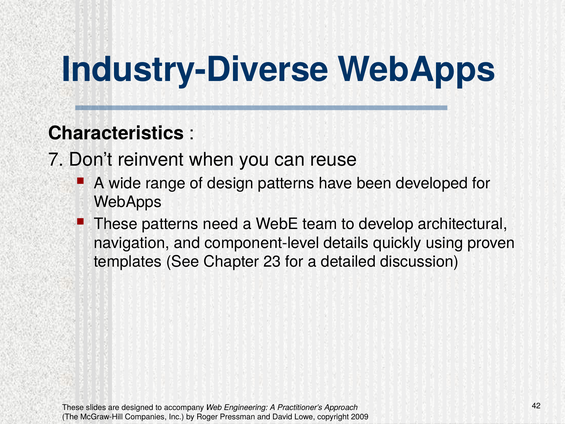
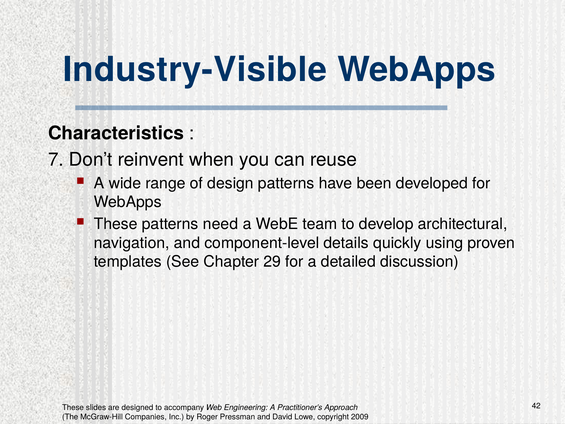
Industry-Diverse: Industry-Diverse -> Industry-Visible (195, 70)
23: 23 -> 29 (272, 262)
